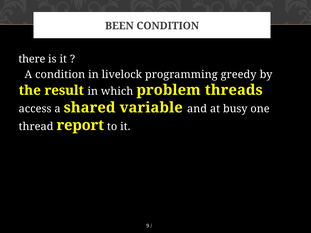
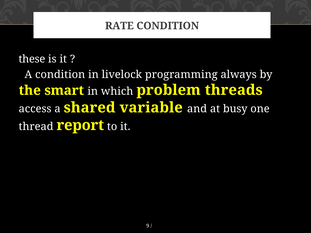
BEEN: BEEN -> RATE (119, 26)
there: there -> these (32, 59)
greedy: greedy -> always (239, 75)
result: result -> smart (64, 91)
